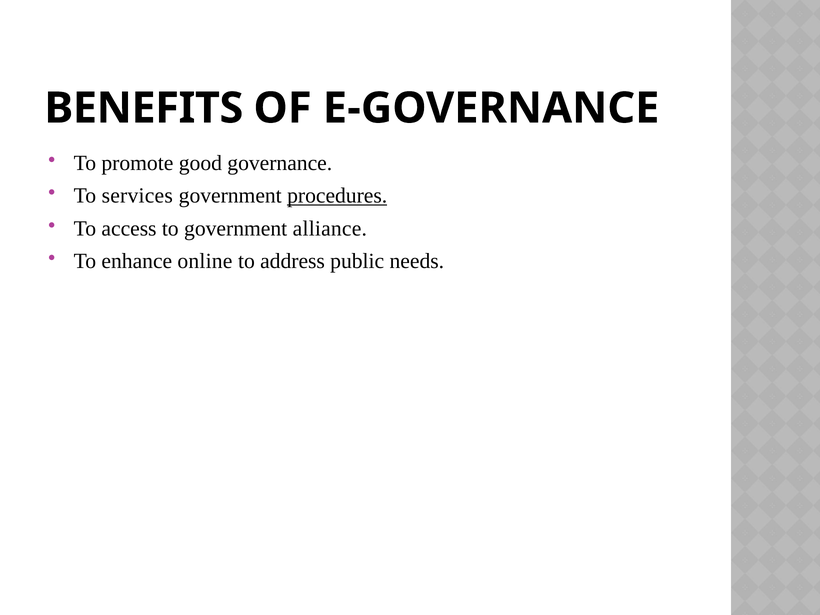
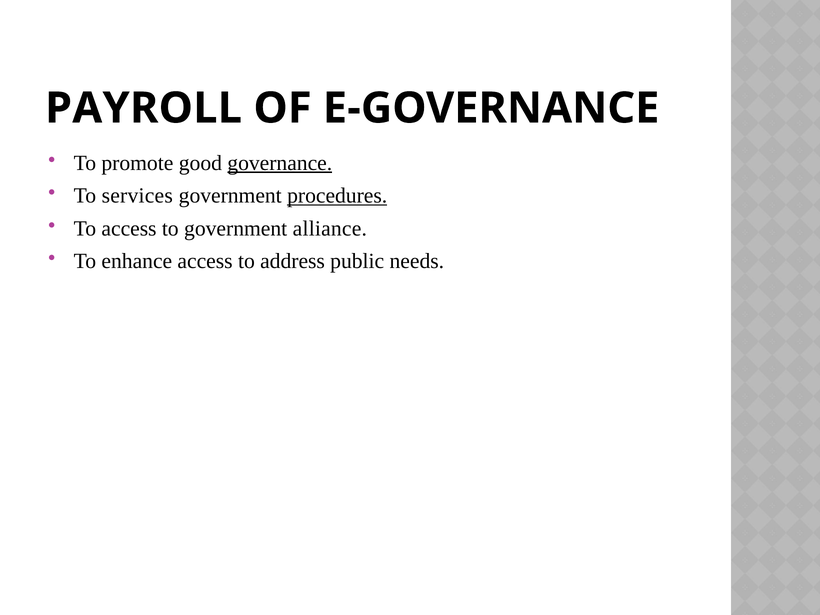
BENEFITS: BENEFITS -> PAYROLL (144, 108)
governance underline: none -> present (280, 163)
enhance online: online -> access (205, 261)
